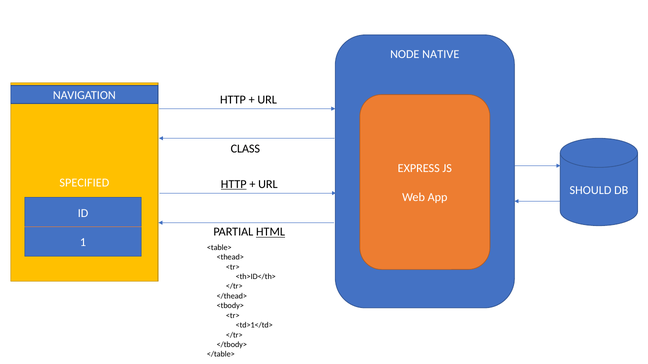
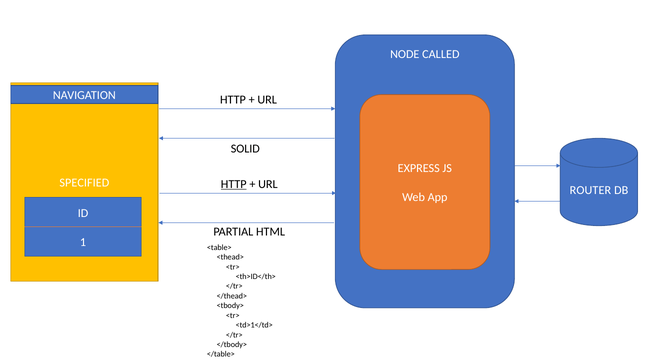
NATIVE: NATIVE -> CALLED (441, 54)
CLASS: CLASS -> SOLID (245, 149)
SHOULD: SHOULD -> ROUTER (590, 190)
HTML underline: present -> none (271, 232)
